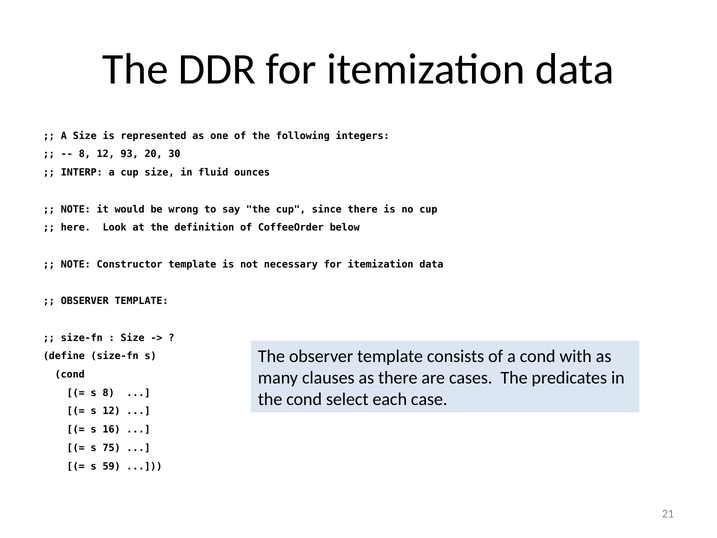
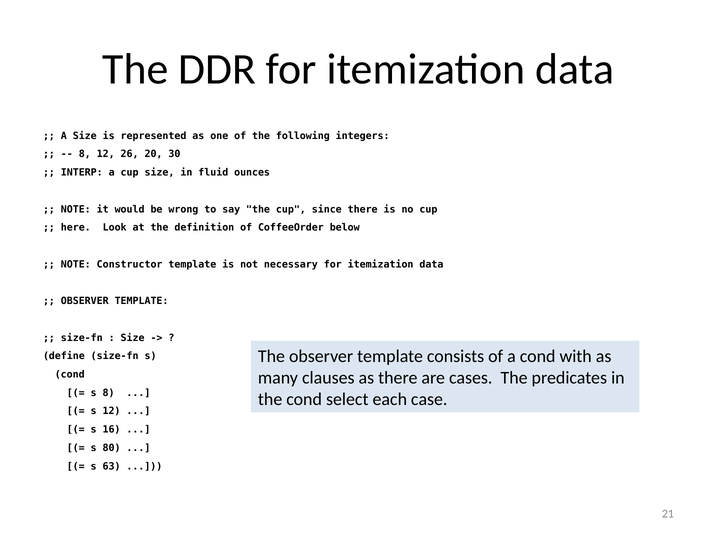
93: 93 -> 26 (130, 154)
75: 75 -> 80 (112, 448)
59: 59 -> 63 (112, 466)
